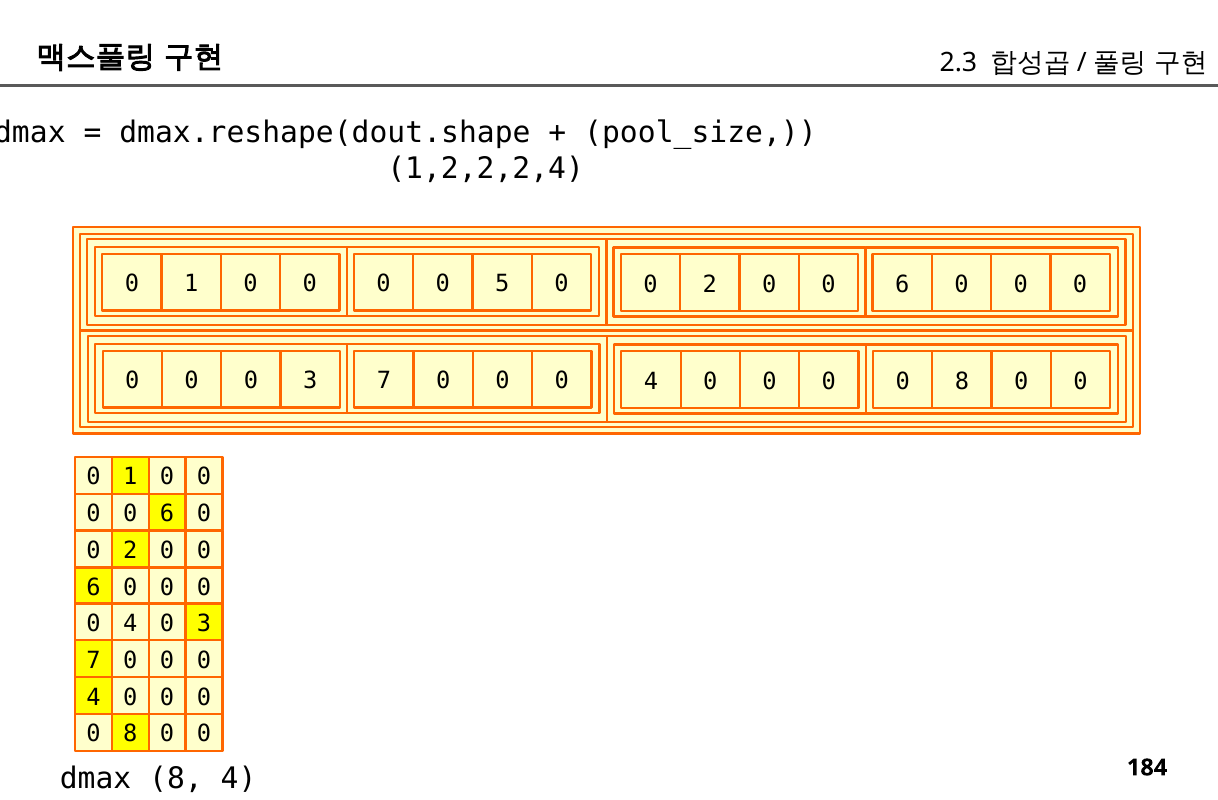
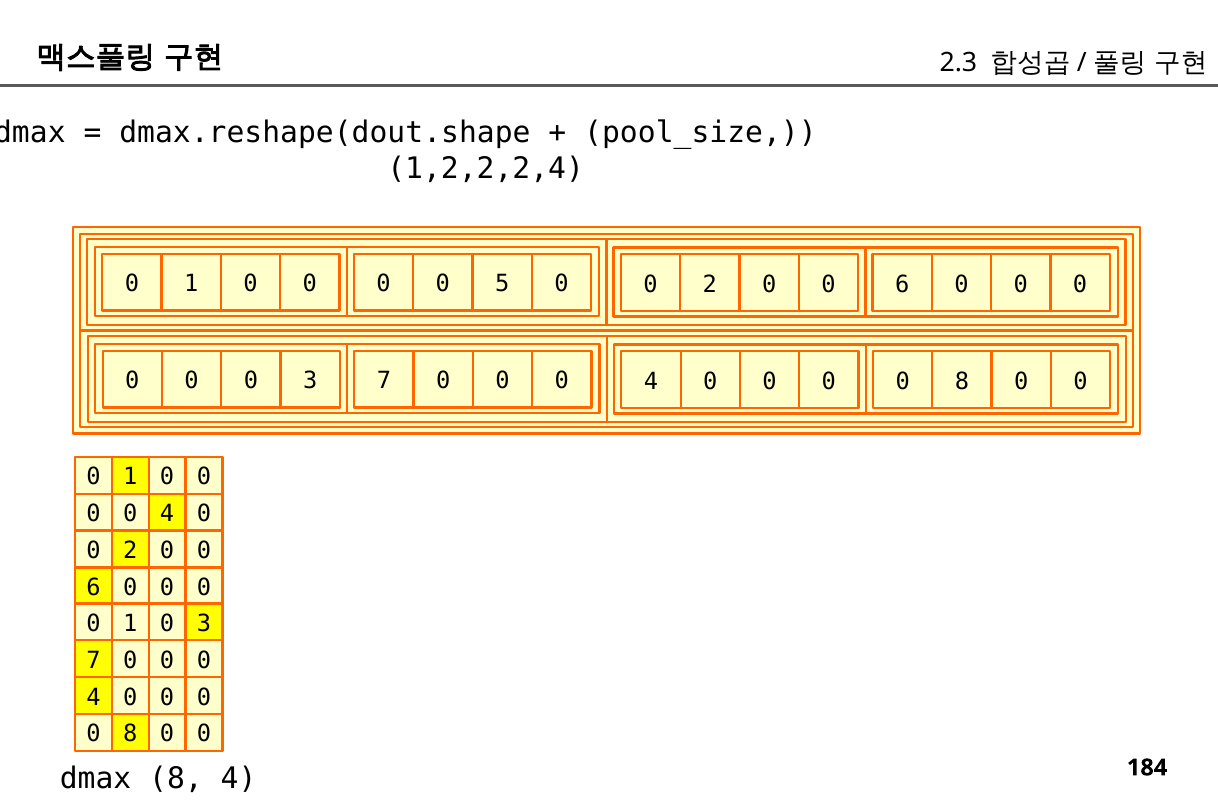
6: 6 -> 4 (167, 514)
4: 4 -> 1 (130, 624)
